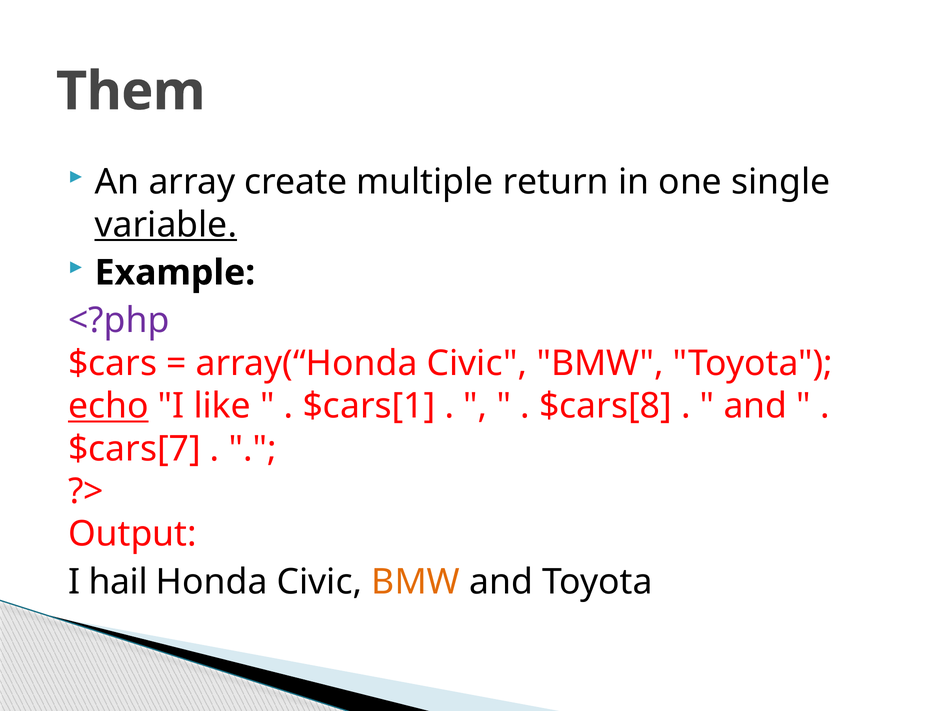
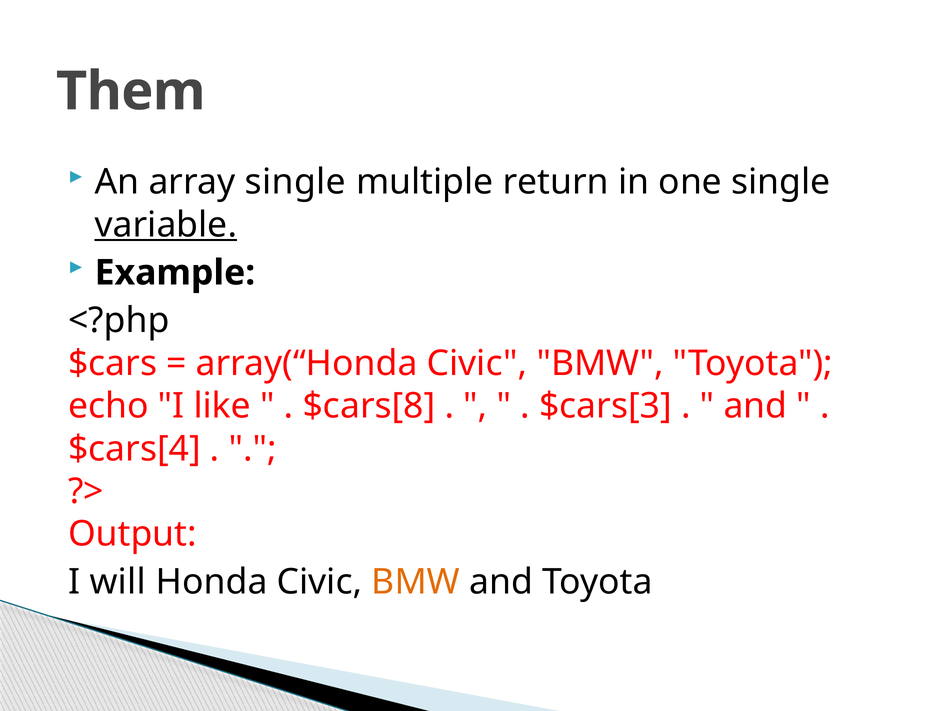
array create: create -> single (295, 182)
<?php colour: purple -> black (119, 321)
echo underline: present -> none (108, 406)
$cars[1: $cars[1 -> $cars[8 (369, 406)
$cars[8: $cars[8 -> $cars[3 (605, 406)
$cars[7: $cars[7 -> $cars[4 (134, 449)
hail: hail -> will (118, 582)
